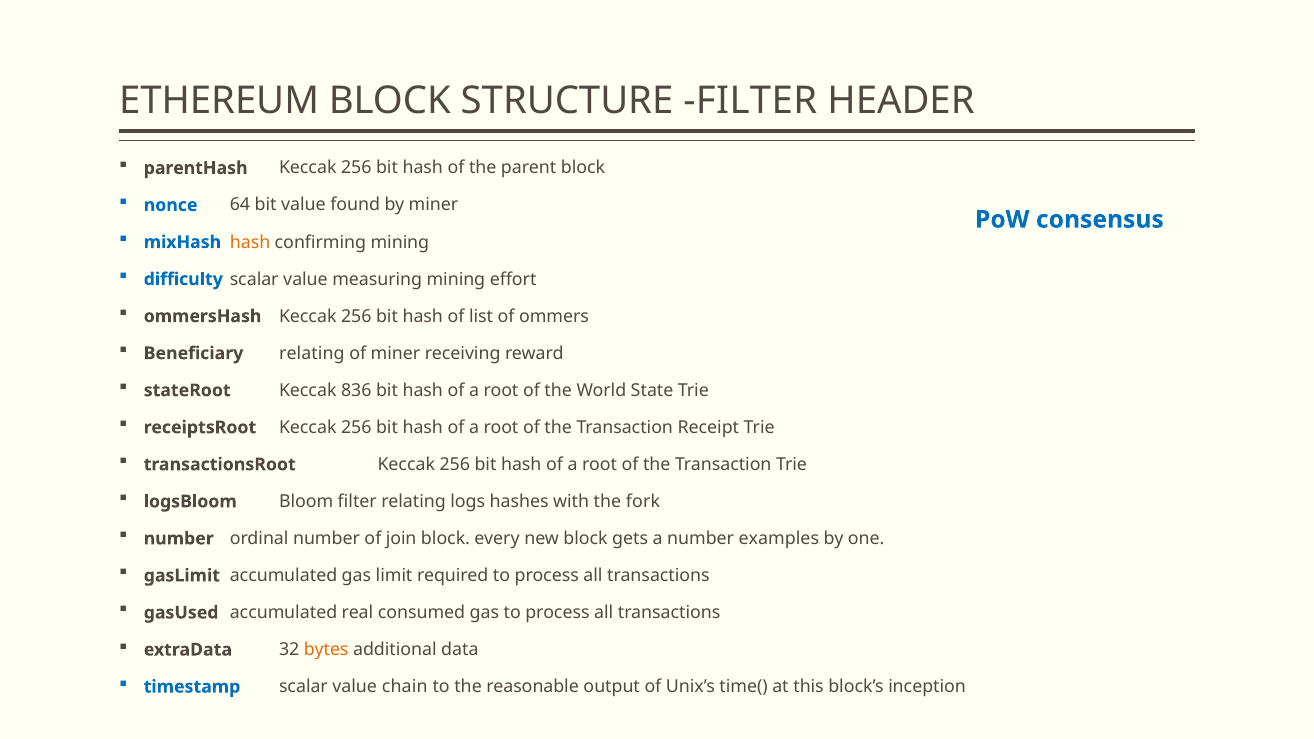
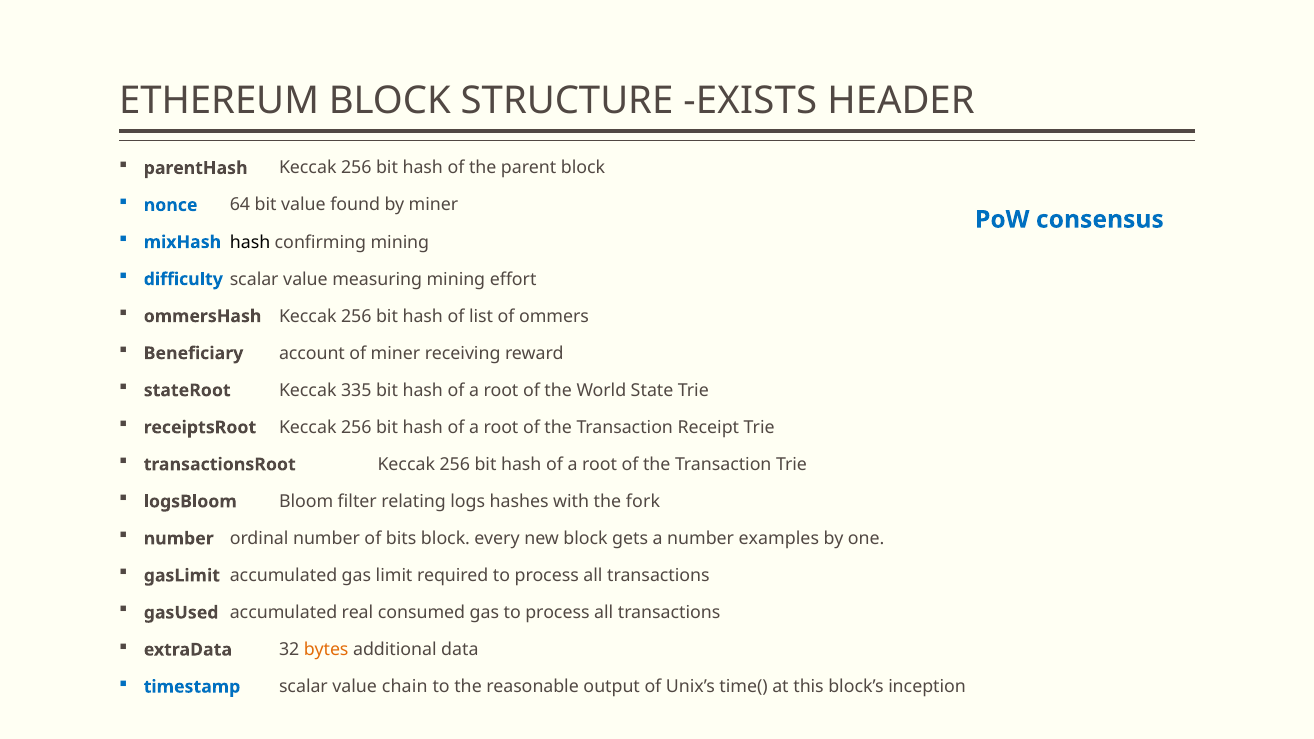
STRUCTURE FILTER: FILTER -> EXISTS (750, 101)
hash colour: orange -> black (250, 242)
Beneficiary relating: relating -> account (312, 353)
836: 836 -> 335 (356, 390)
join: join -> bits (401, 539)
